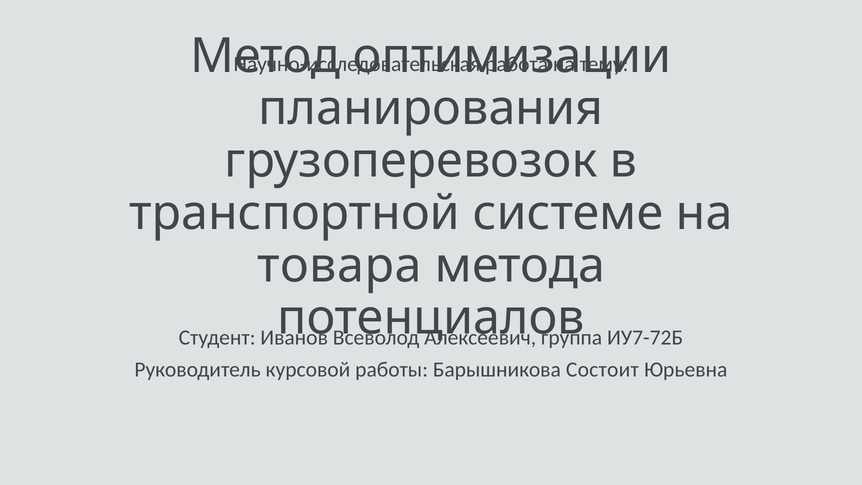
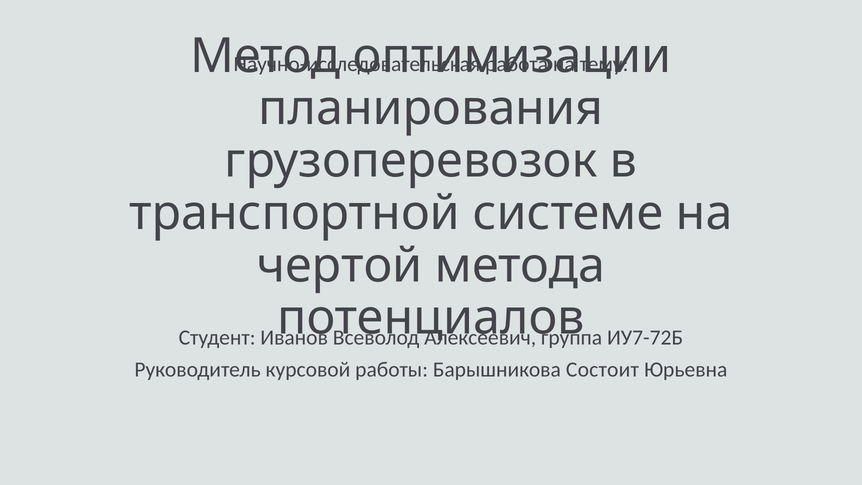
товара: товара -> чертой (340, 266)
